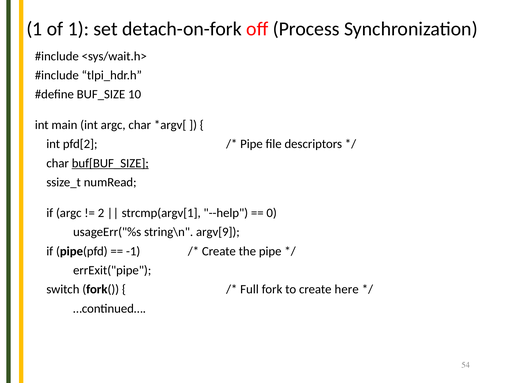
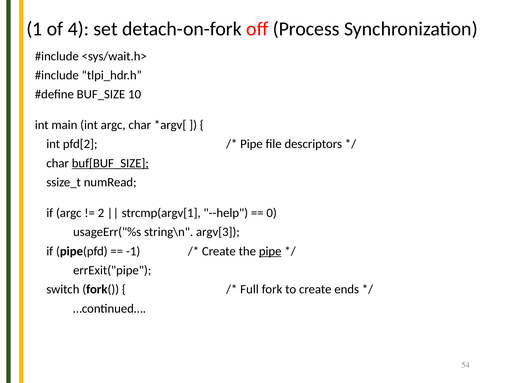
of 1: 1 -> 4 (78, 29)
argv[9: argv[9 -> argv[3 (218, 232)
pipe underline: none -> present (270, 251)
here: here -> ends (347, 289)
